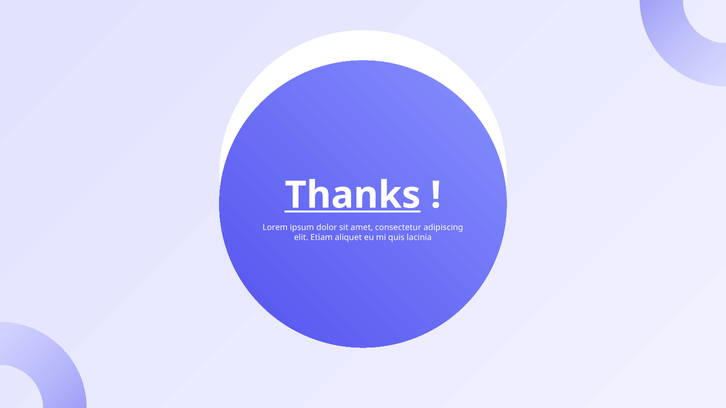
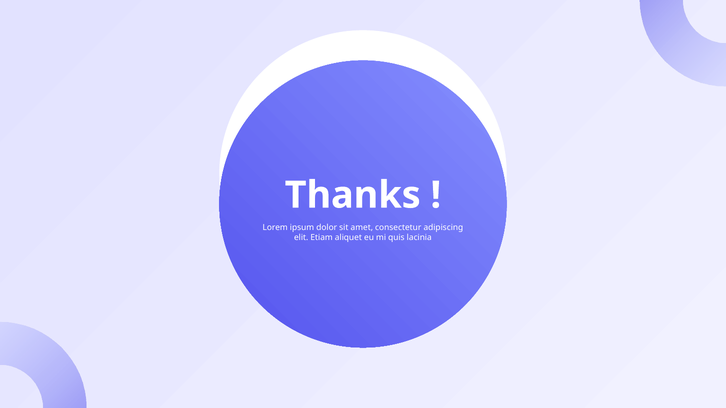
Thanks underline: present -> none (353, 195)
